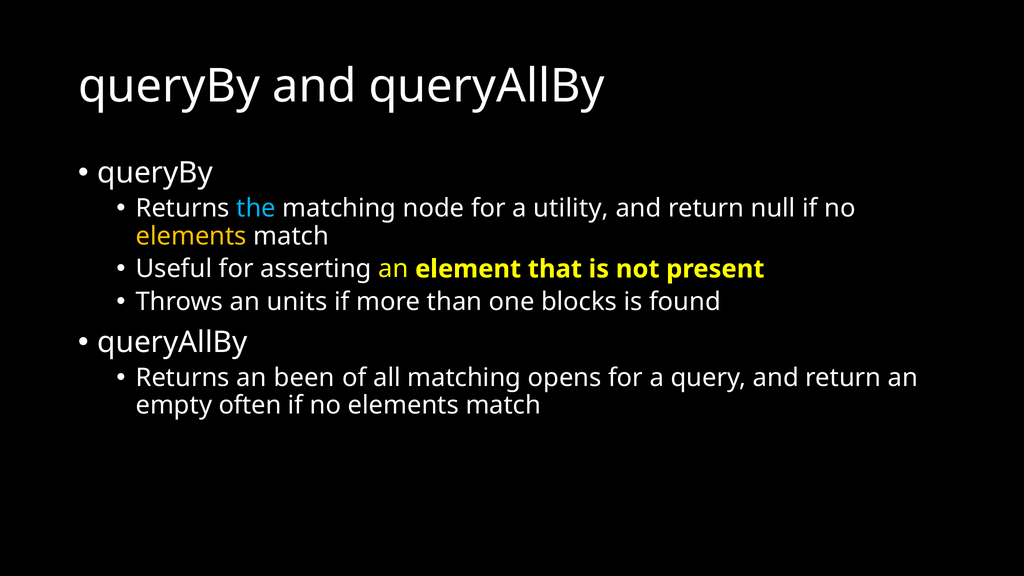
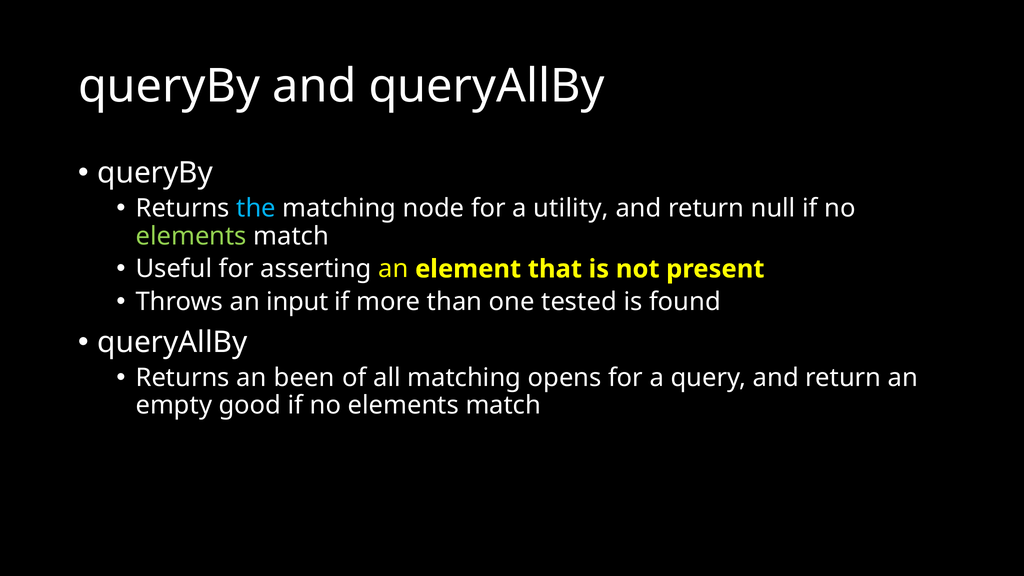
elements colour: yellow -> light green (191, 236)
units: units -> input (297, 302)
blocks: blocks -> tested (579, 302)
often: often -> good (250, 406)
